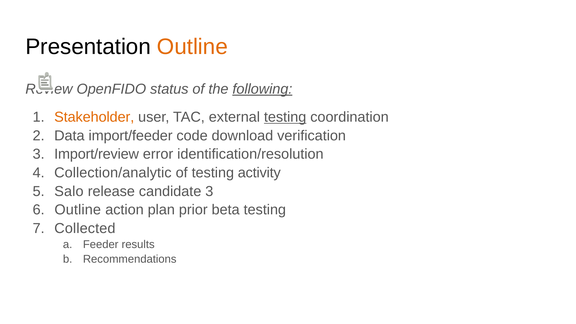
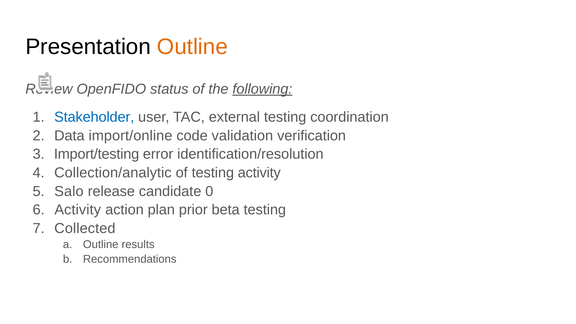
Stakeholder colour: orange -> blue (94, 117)
testing underline: present -> none (285, 117)
import/feeder: import/feeder -> import/online (130, 136)
download: download -> validation (242, 136)
Import/review: Import/review -> Import/testing (97, 154)
candidate 3: 3 -> 0 (209, 191)
Outline: Outline -> Activity (78, 210)
Feeder: Feeder -> Outline (101, 245)
